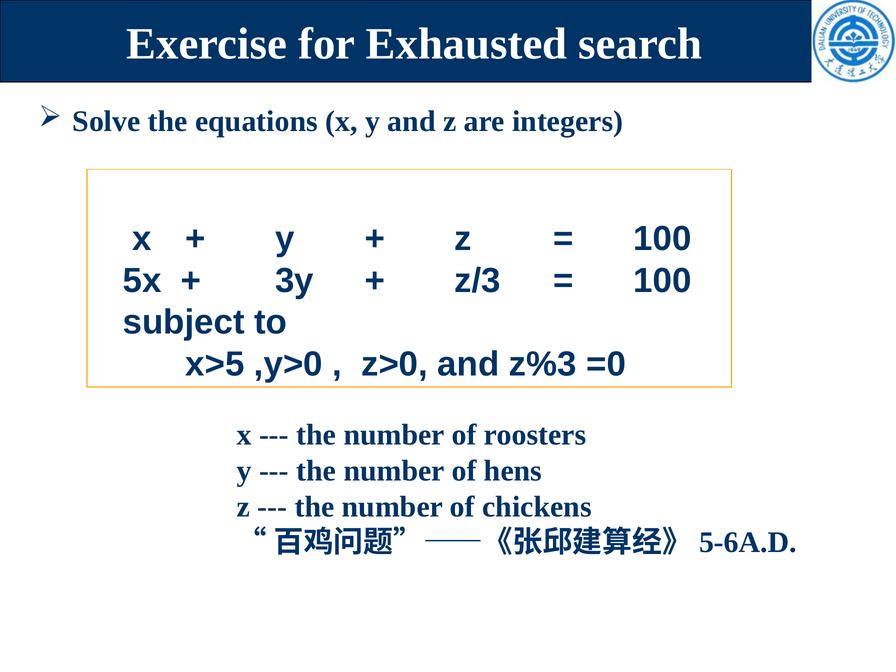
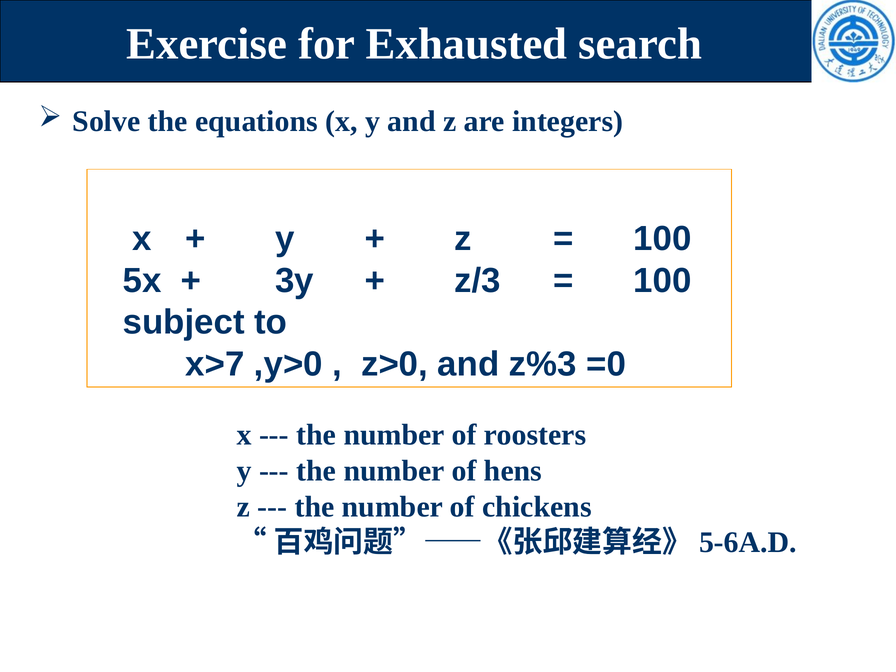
x>5: x>5 -> x>7 (215, 364)
